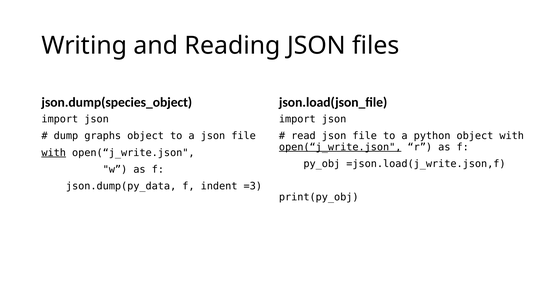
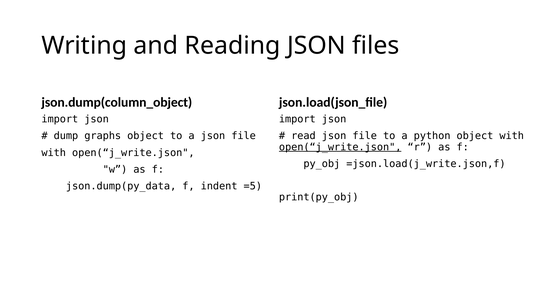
json.dump(species_object: json.dump(species_object -> json.dump(column_object (117, 102)
with underline: present -> none (54, 152)
=3: =3 -> =5 (253, 186)
